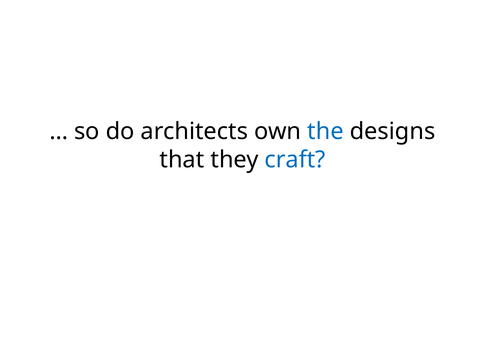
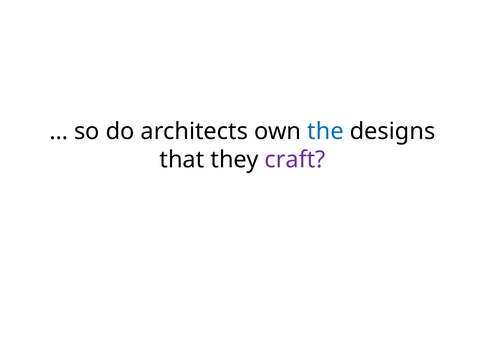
craft colour: blue -> purple (295, 160)
